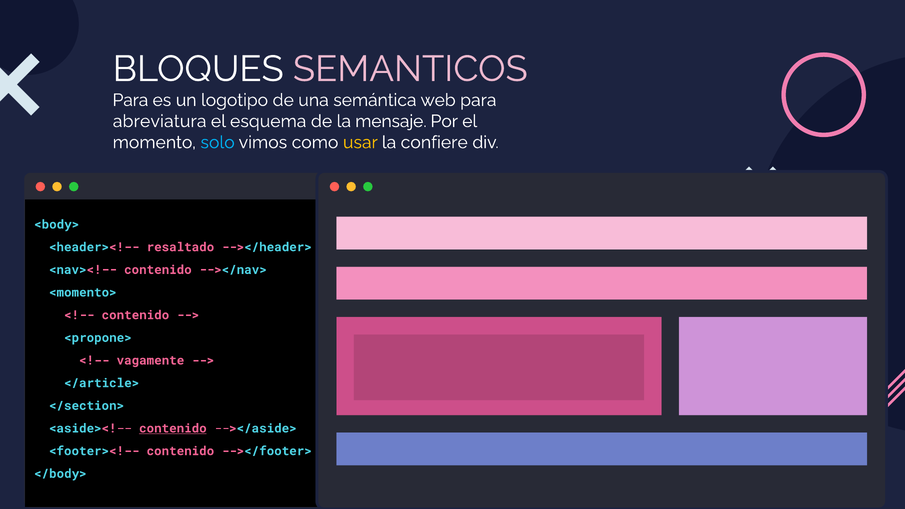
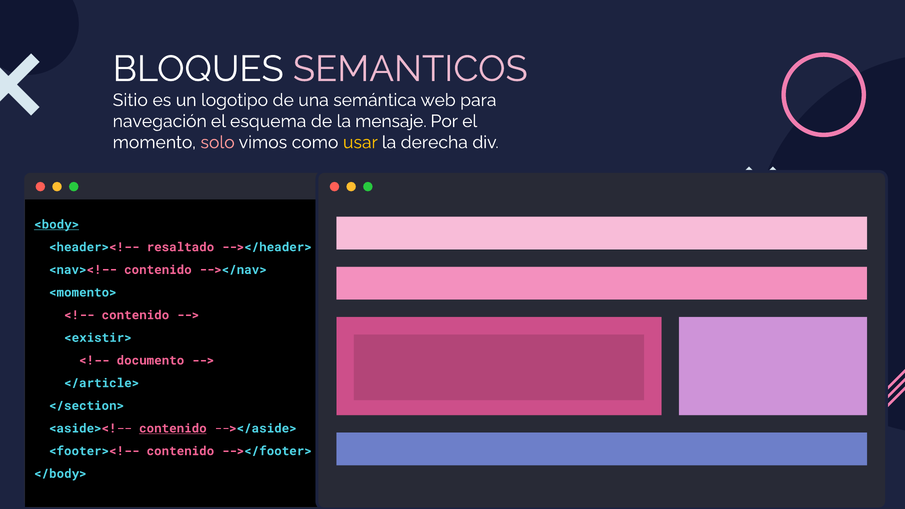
Para: Para -> Sitio (130, 100)
abreviatura: abreviatura -> navegación (160, 121)
solo colour: light blue -> pink (218, 142)
confiere: confiere -> derecha (434, 142)
<body> underline: none -> present (57, 224)
<propone>: <propone> -> <existir> (98, 338)
vagamente: vagamente -> documento (150, 360)
